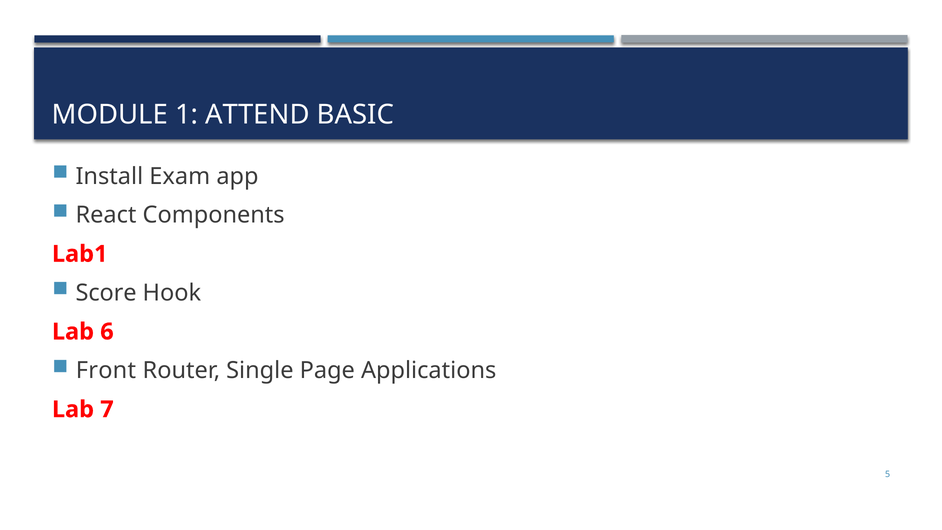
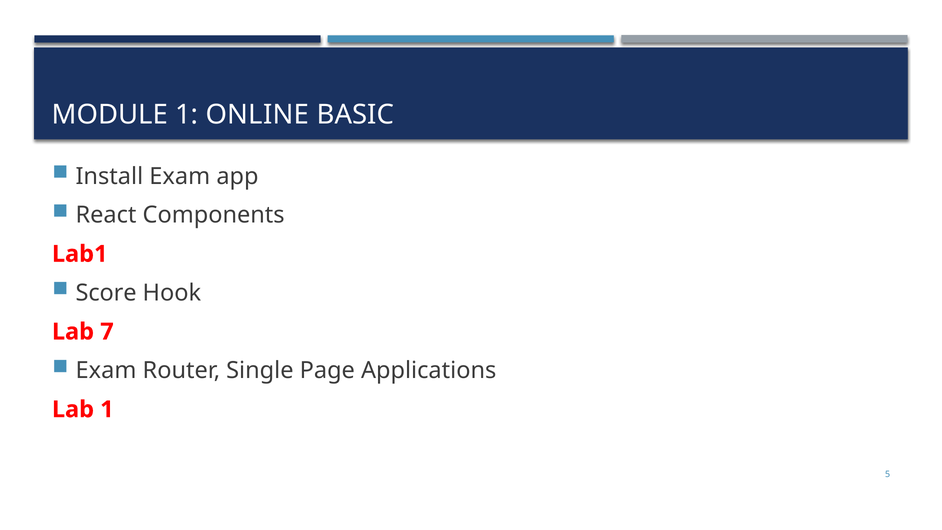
ATTEND: ATTEND -> ONLINE (257, 114)
6: 6 -> 7 (107, 332)
Front: Front -> Exam (106, 371)
Lab 7: 7 -> 1 (107, 409)
